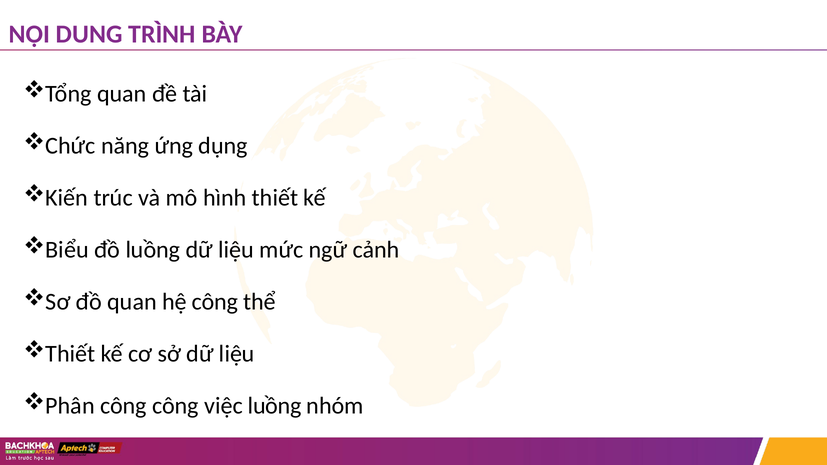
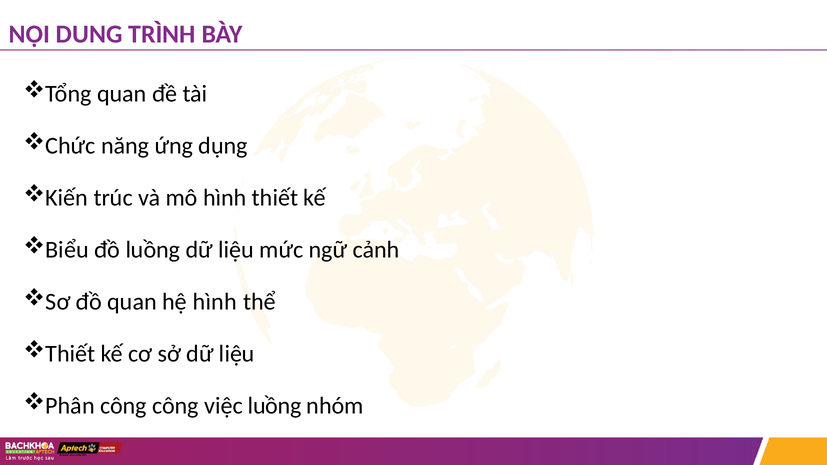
hệ công: công -> hình (215, 302)
